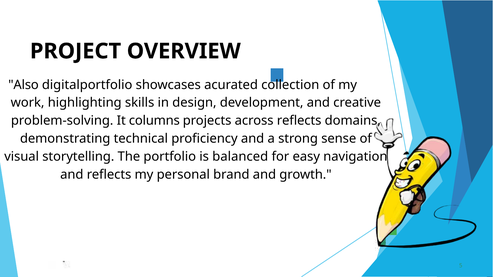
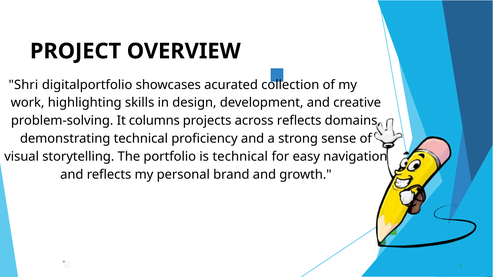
Also: Also -> Shri (23, 85)
is balanced: balanced -> technical (240, 157)
